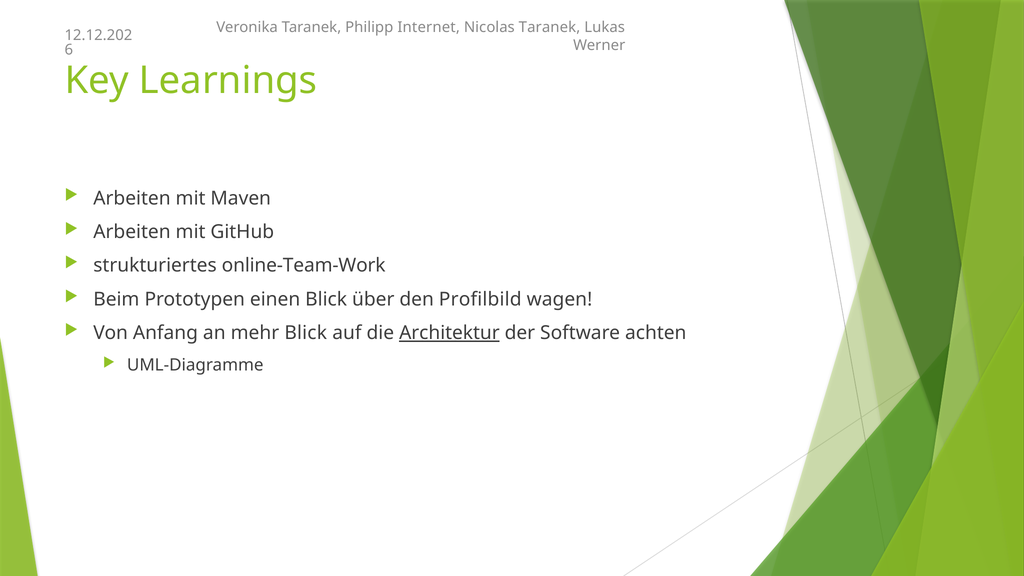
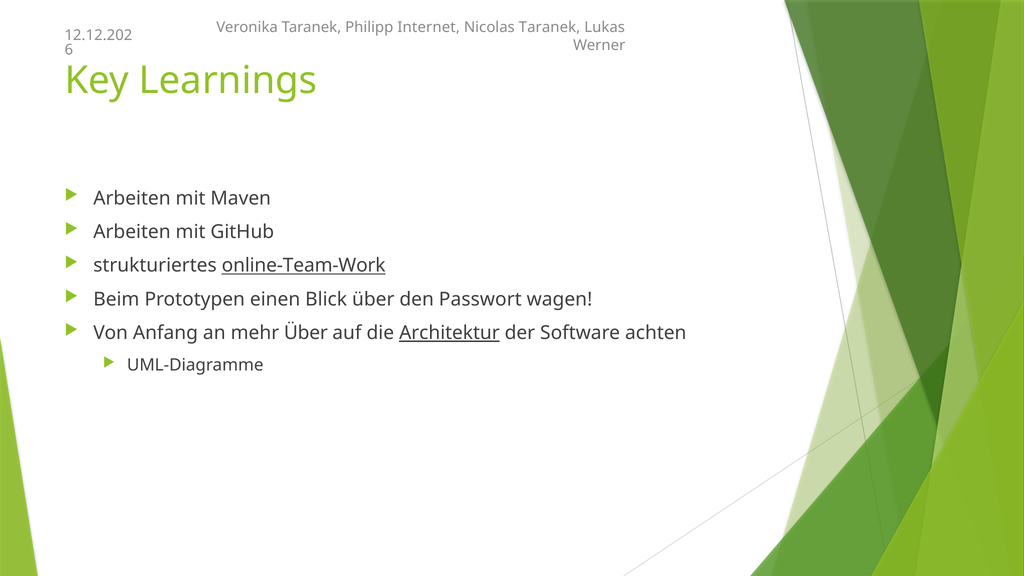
online-Team-Work underline: none -> present (304, 266)
Profilbild: Profilbild -> Passwort (480, 299)
mehr Blick: Blick -> Über (306, 333)
